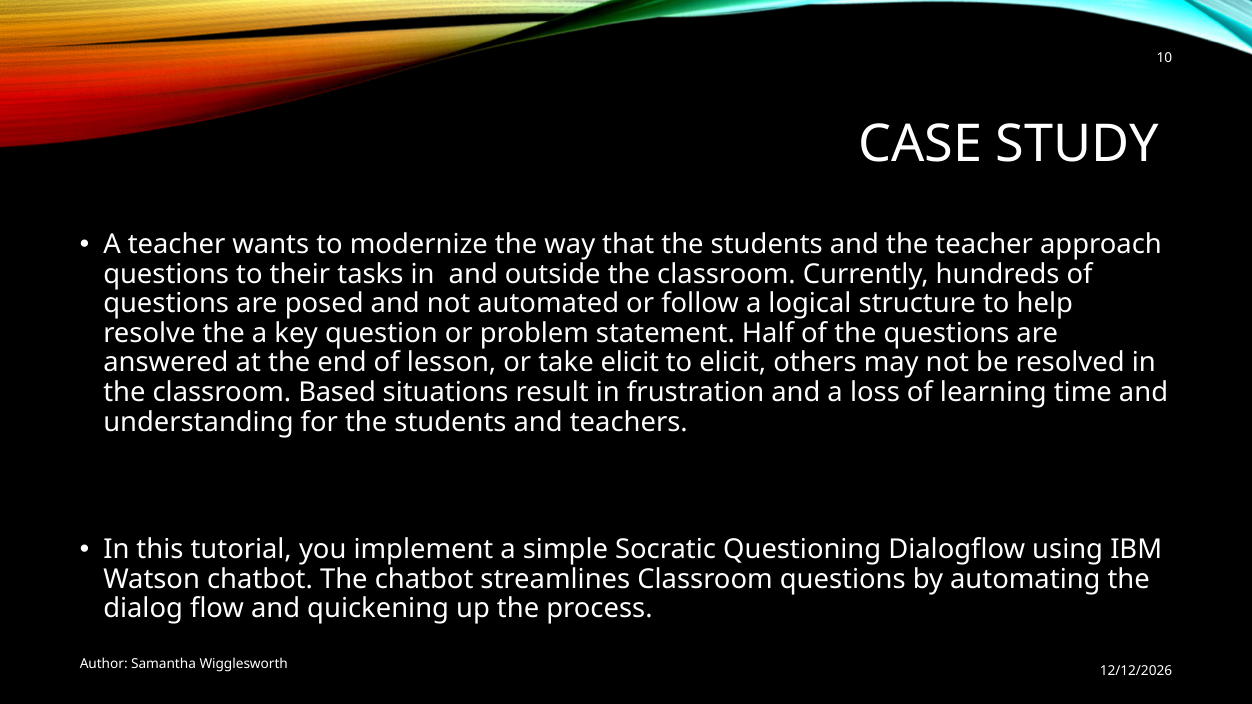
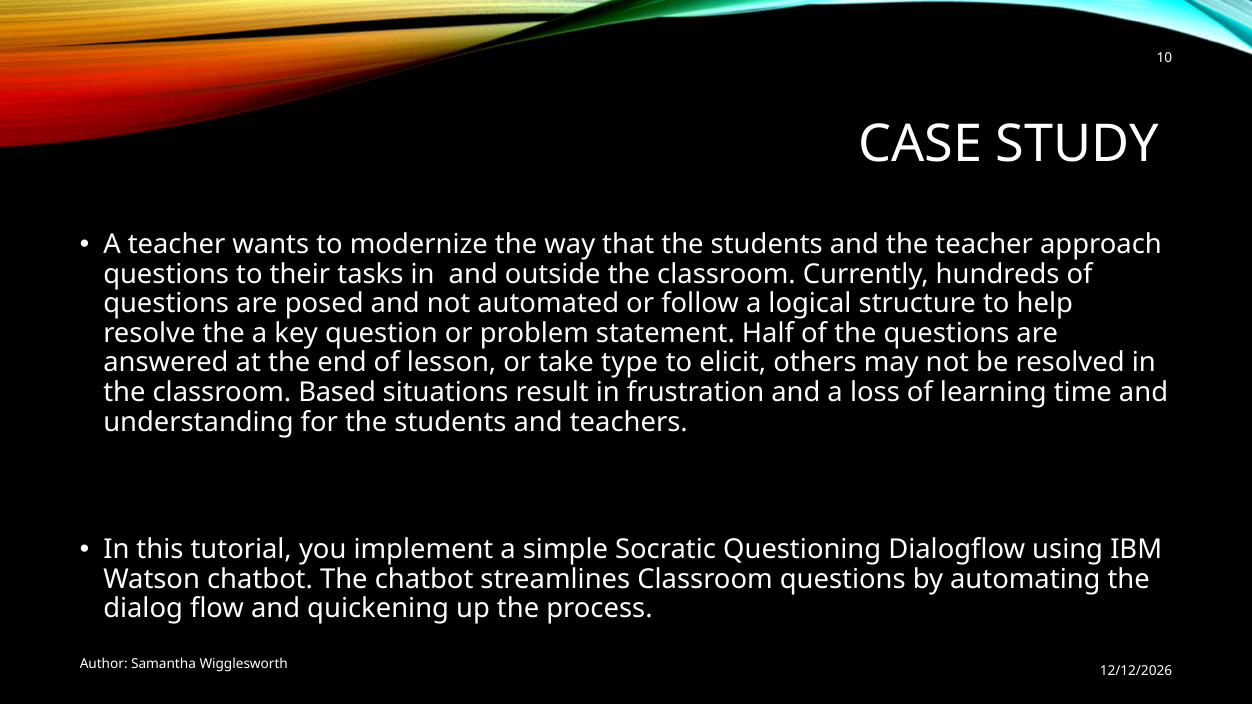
take elicit: elicit -> type (630, 363)
